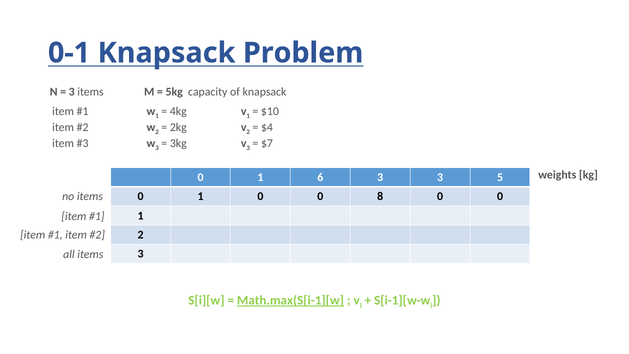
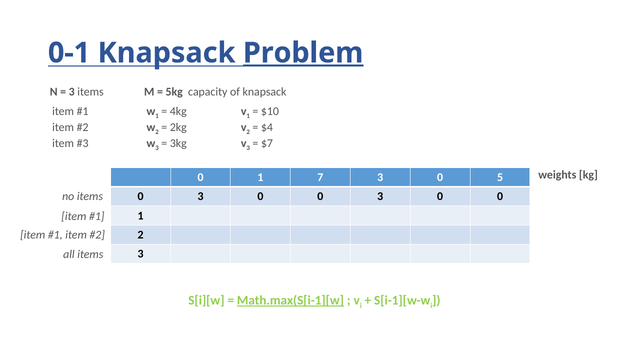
Problem underline: none -> present (303, 53)
6: 6 -> 7 (320, 177)
3: 3 -> 0 (440, 177)
1: 1 -> 3 (201, 196)
0 0 8: 8 -> 3 (380, 196)
